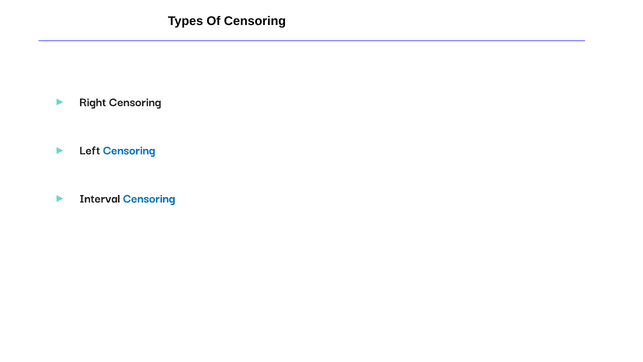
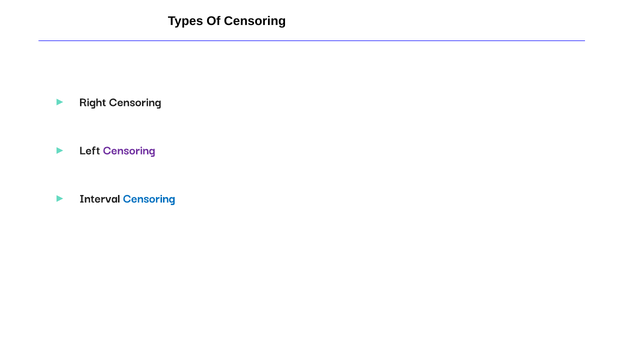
Censoring colour: blue -> purple (129, 150)
